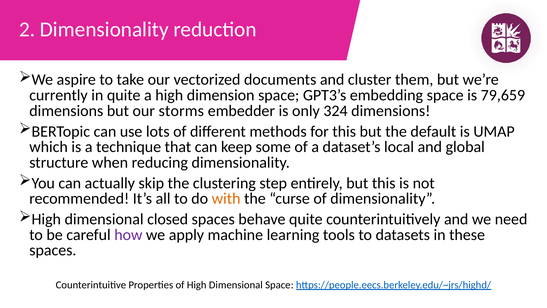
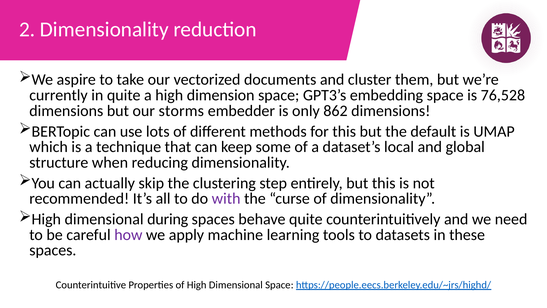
79,659: 79,659 -> 76,528 (503, 95)
324: 324 -> 862 (335, 111)
with colour: orange -> purple (226, 198)
closed: closed -> during (168, 219)
